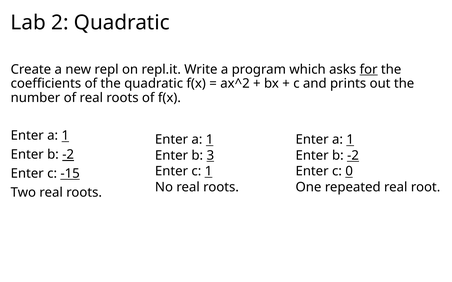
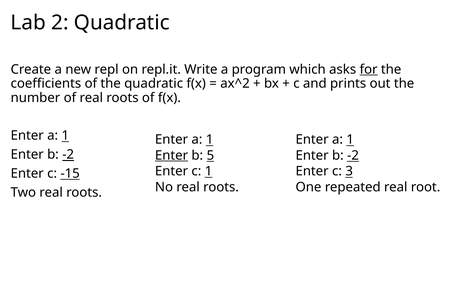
Enter underline: none -> present (172, 156)
3: 3 -> 5 (210, 156)
0: 0 -> 3 (349, 172)
